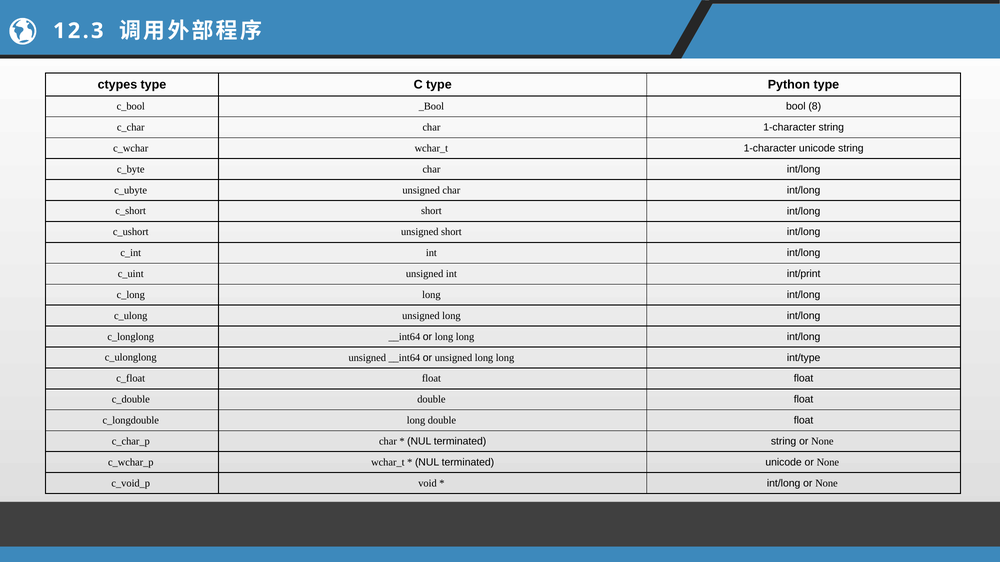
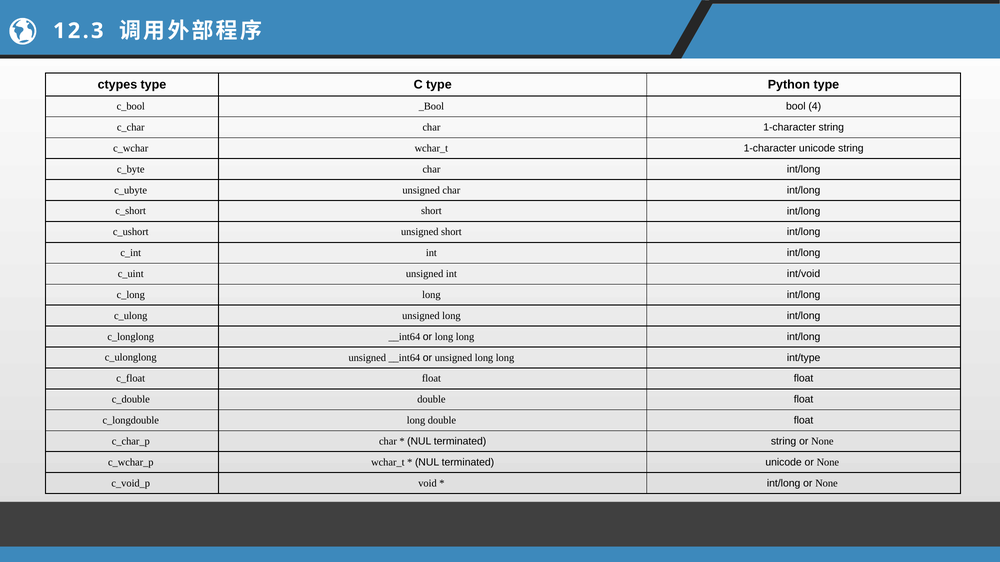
8: 8 -> 4 (815, 107)
int/print: int/print -> int/void (804, 274)
